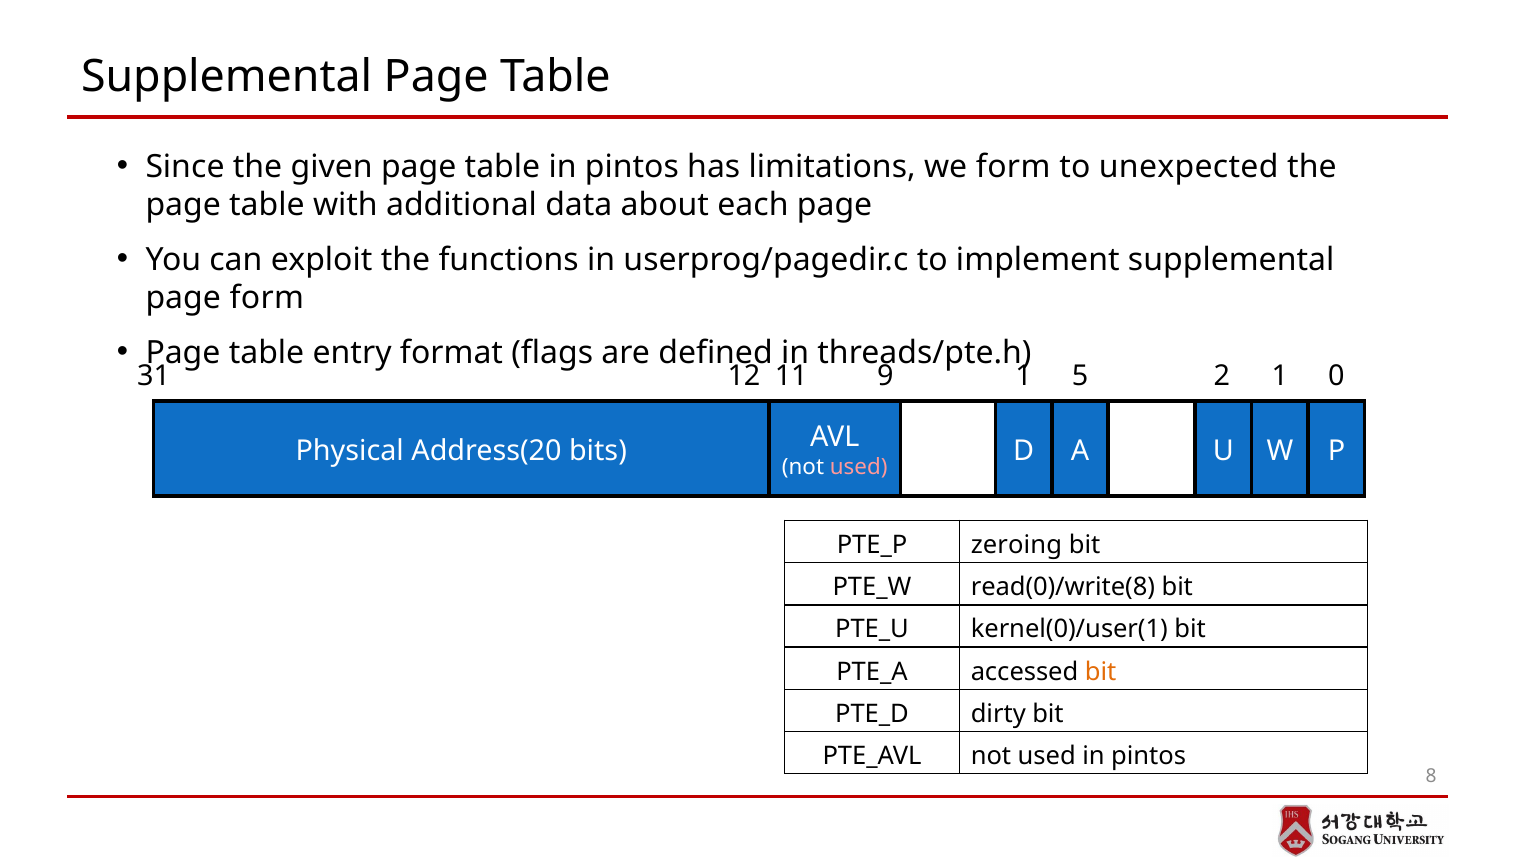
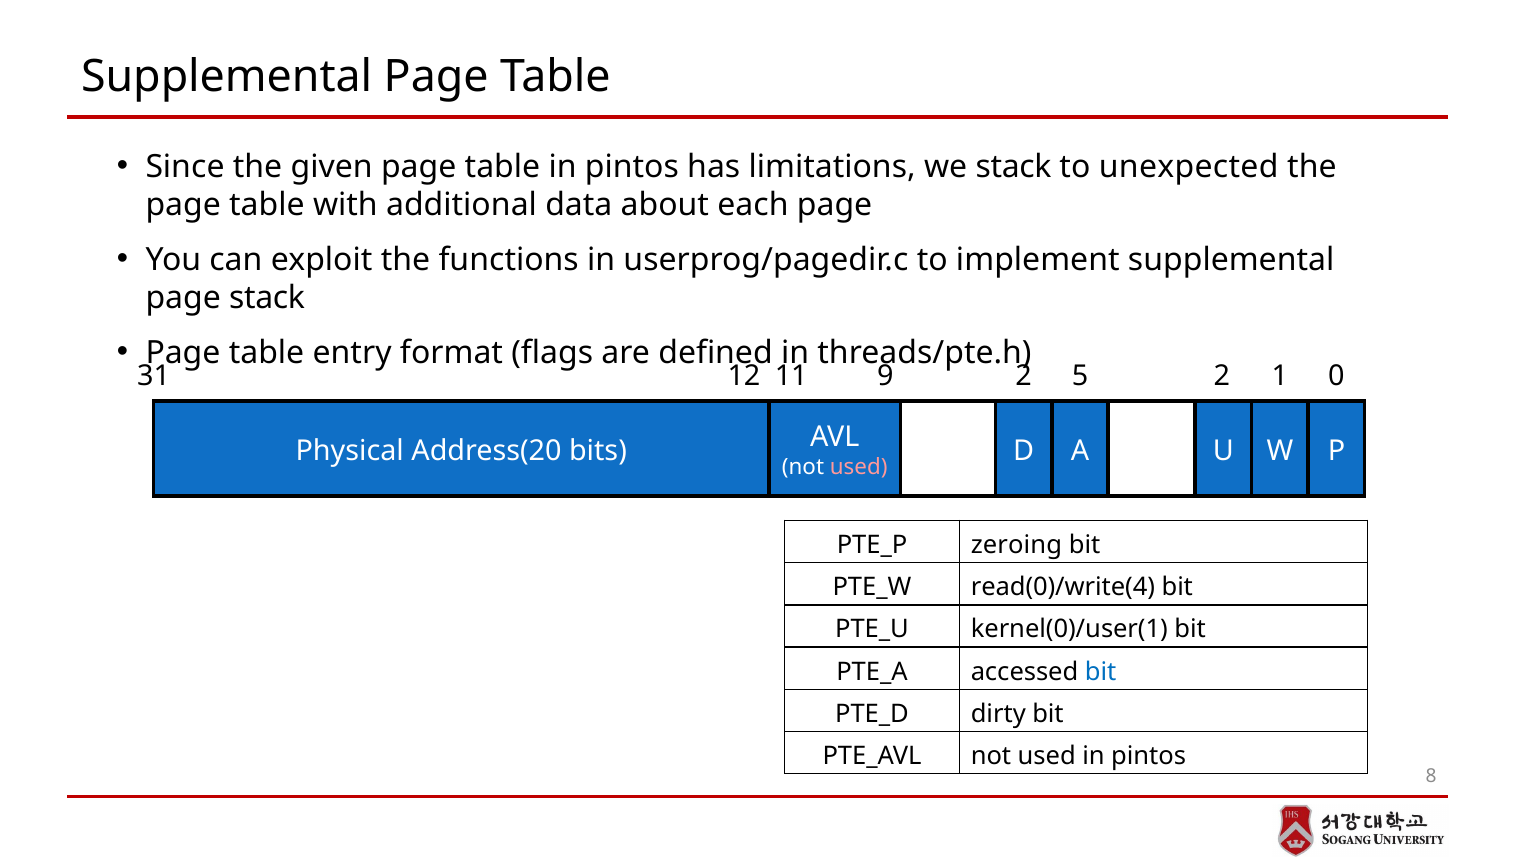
we form: form -> stack (1014, 167)
page form: form -> stack (267, 298)
9 1: 1 -> 2 (1024, 376)
read(0)/write(8: read(0)/write(8 -> read(0)/write(4 (1063, 587)
bit colour: orange -> blue (1101, 672)
